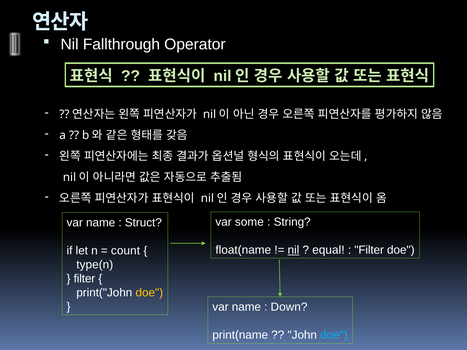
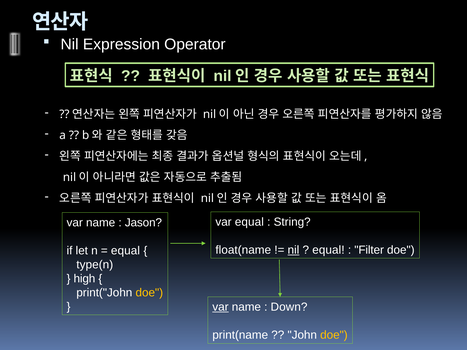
Fallthrough: Fallthrough -> Expression (121, 44)
var some: some -> equal (249, 222)
Struct: Struct -> Jason (143, 223)
count: count -> equal (125, 251)
filter: filter -> high (84, 279)
var underline: none -> present (220, 307)
doe colour: light blue -> yellow (334, 335)
